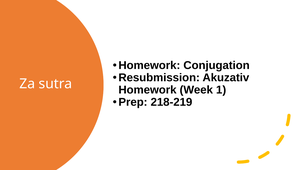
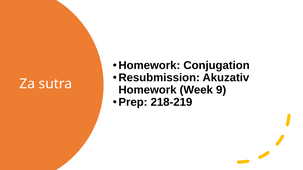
1: 1 -> 9 (221, 90)
